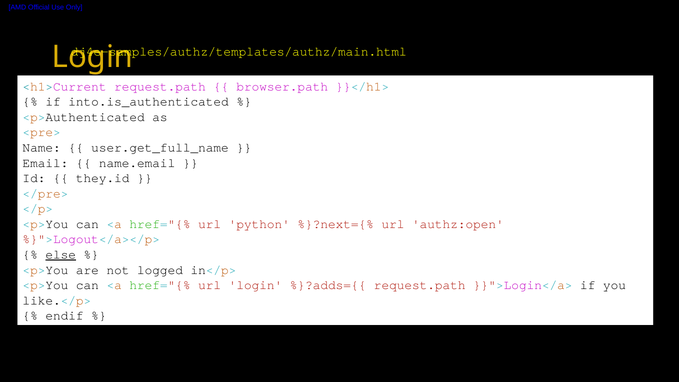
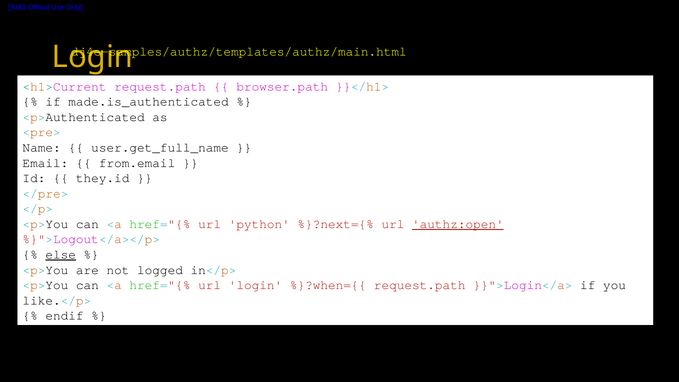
into.is_authenticated: into.is_authenticated -> made.is_authenticated (149, 102)
name.email: name.email -> from.email (137, 163)
authz:open underline: none -> present (458, 224)
%}?adds={{: %}?adds={{ -> %}?when={{ (328, 285)
